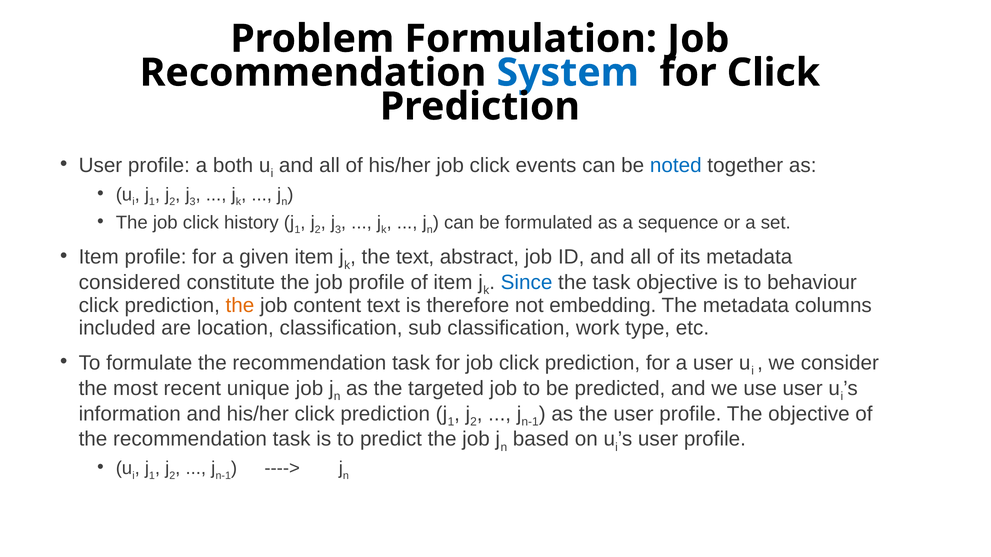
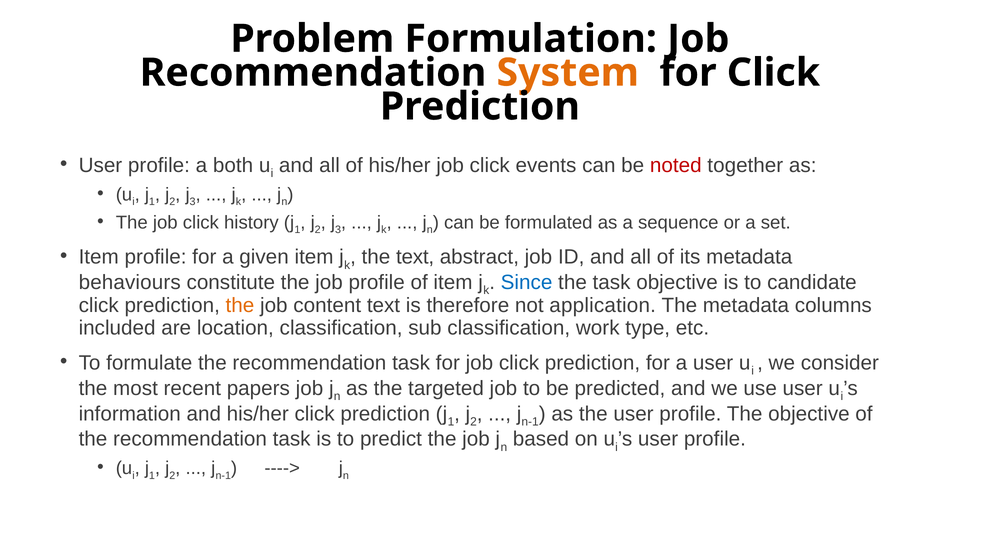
System colour: blue -> orange (568, 73)
noted colour: blue -> red (676, 166)
considered: considered -> behaviours (130, 283)
behaviour: behaviour -> candidate (812, 283)
embedding: embedding -> application (603, 306)
unique: unique -> papers (258, 389)
